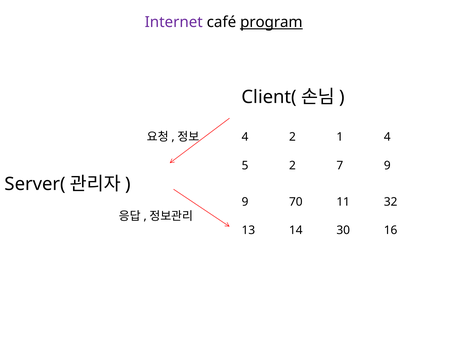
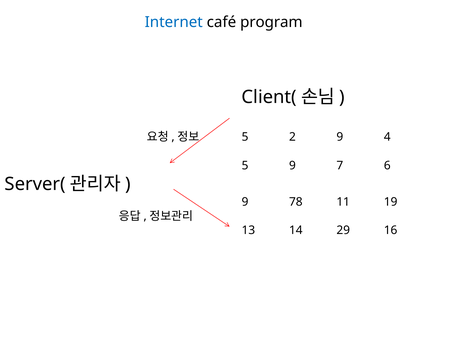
Internet colour: purple -> blue (174, 22)
program underline: present -> none (271, 22)
4: 4 -> 5 (245, 137)
2 1: 1 -> 9 (340, 137)
5 2: 2 -> 9 (292, 165)
7 9: 9 -> 6 (387, 165)
70: 70 -> 78 (296, 202)
32: 32 -> 19 (391, 202)
30: 30 -> 29 (343, 230)
